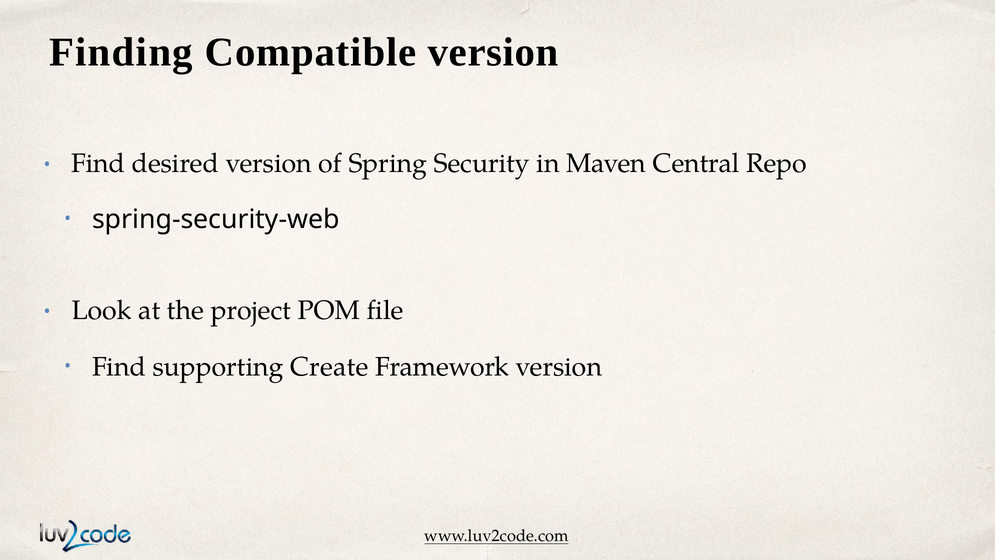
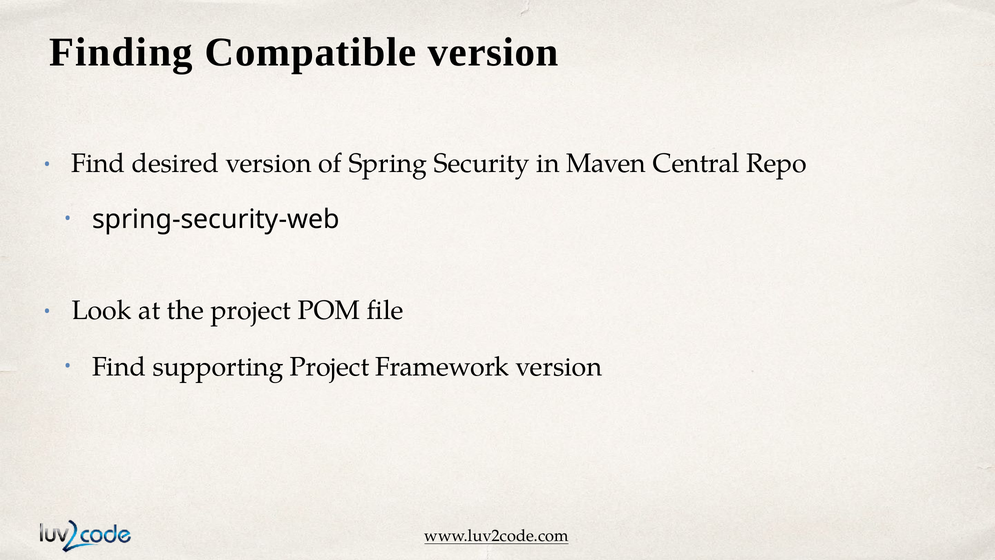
supporting Create: Create -> Project (330, 367)
